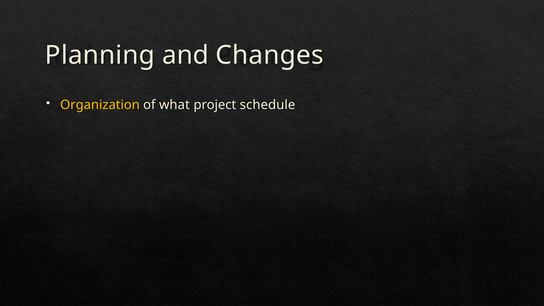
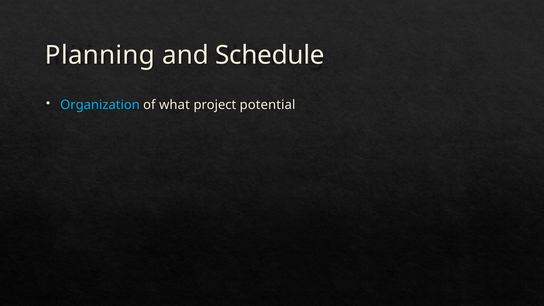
Changes: Changes -> Schedule (270, 55)
Organization colour: yellow -> light blue (100, 105)
schedule: schedule -> potential (268, 105)
